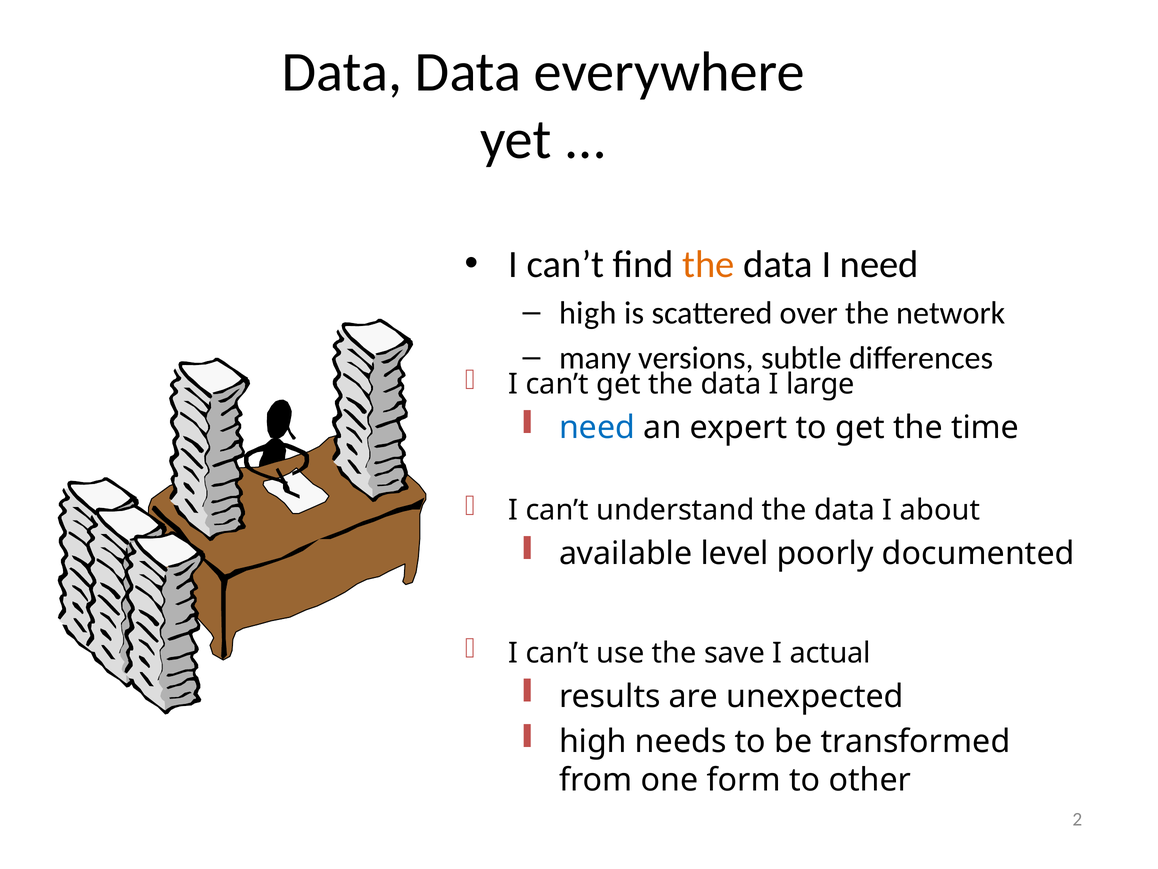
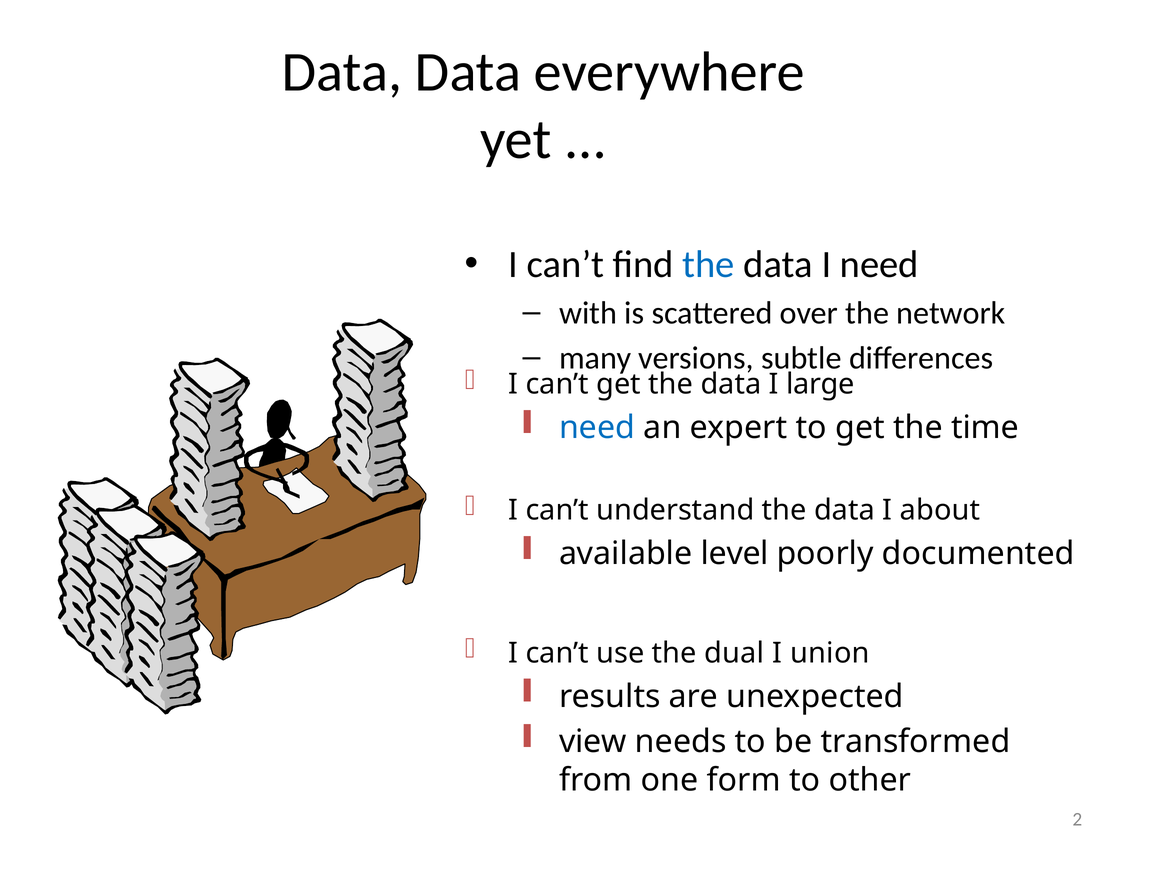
the colour: orange -> blue (708, 264)
high: high -> with (588, 313)
save: save -> dual (734, 653)
actual: actual -> union (830, 653)
high: high -> view (593, 741)
